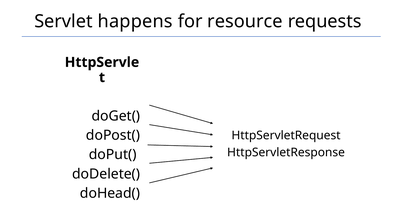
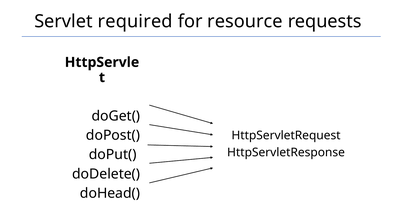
happens: happens -> required (135, 21)
